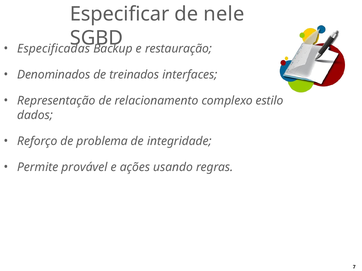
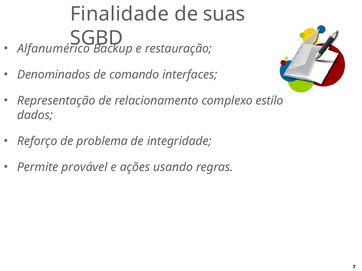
Especificar: Especificar -> Finalidade (119, 14)
nele: nele -> suas (224, 14)
Especificadas: Especificadas -> Alfanumérico (54, 49)
treinados: treinados -> comando (134, 75)
